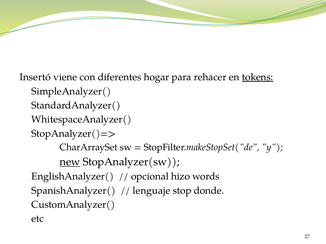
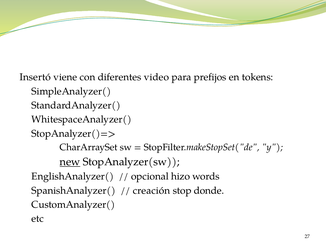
hogar: hogar -> video (156, 77)
rehacer: rehacer -> prefijos (210, 77)
tokens underline: present -> none (258, 77)
lenguaje: lenguaje -> creación (151, 191)
